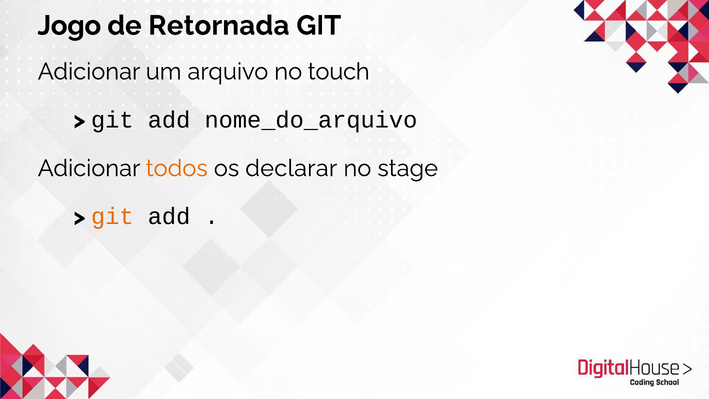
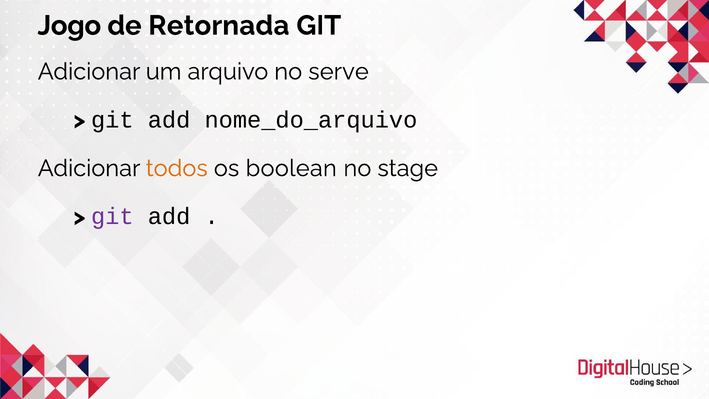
touch: touch -> serve (338, 72)
declarar: declarar -> boolean (291, 168)
git colour: orange -> purple (112, 217)
